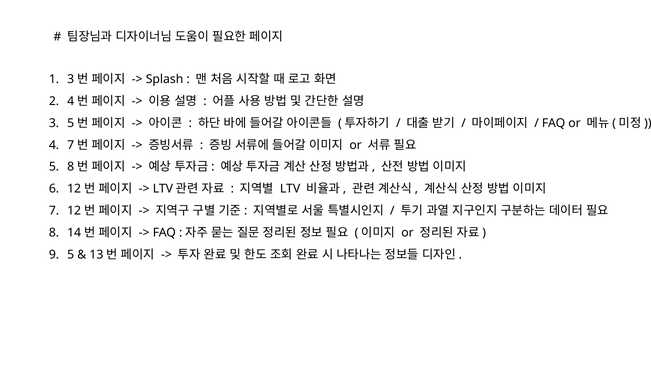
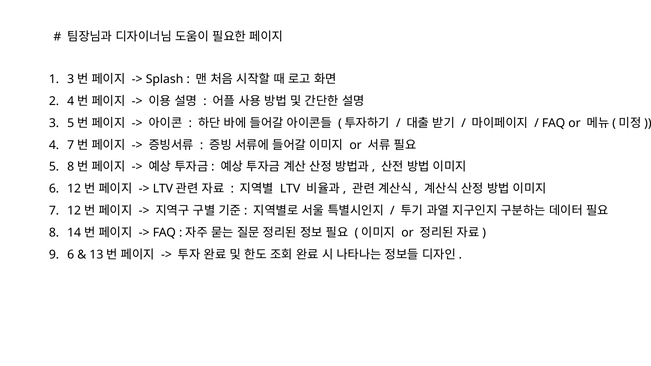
9 5: 5 -> 6 (71, 255)
